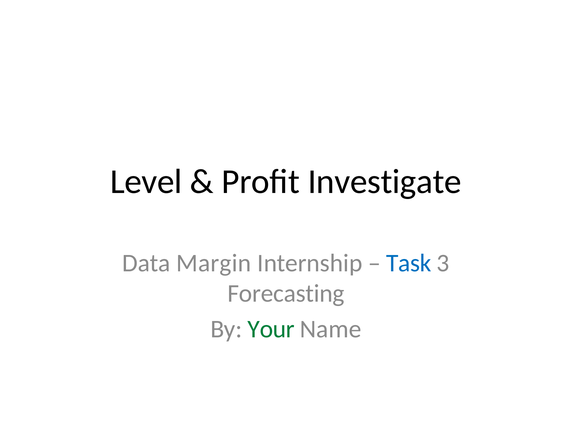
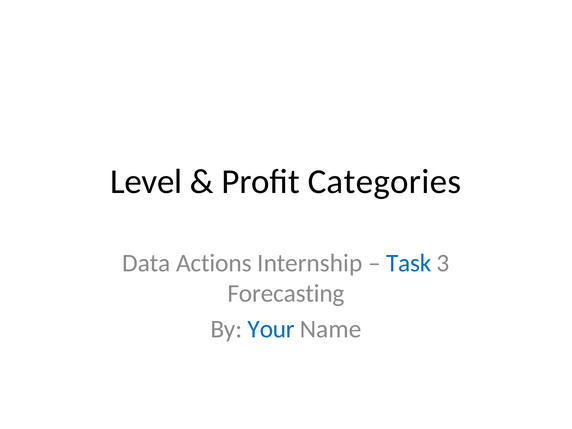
Investigate: Investigate -> Categories (384, 182)
Margin: Margin -> Actions (214, 263)
Your colour: green -> blue (271, 329)
